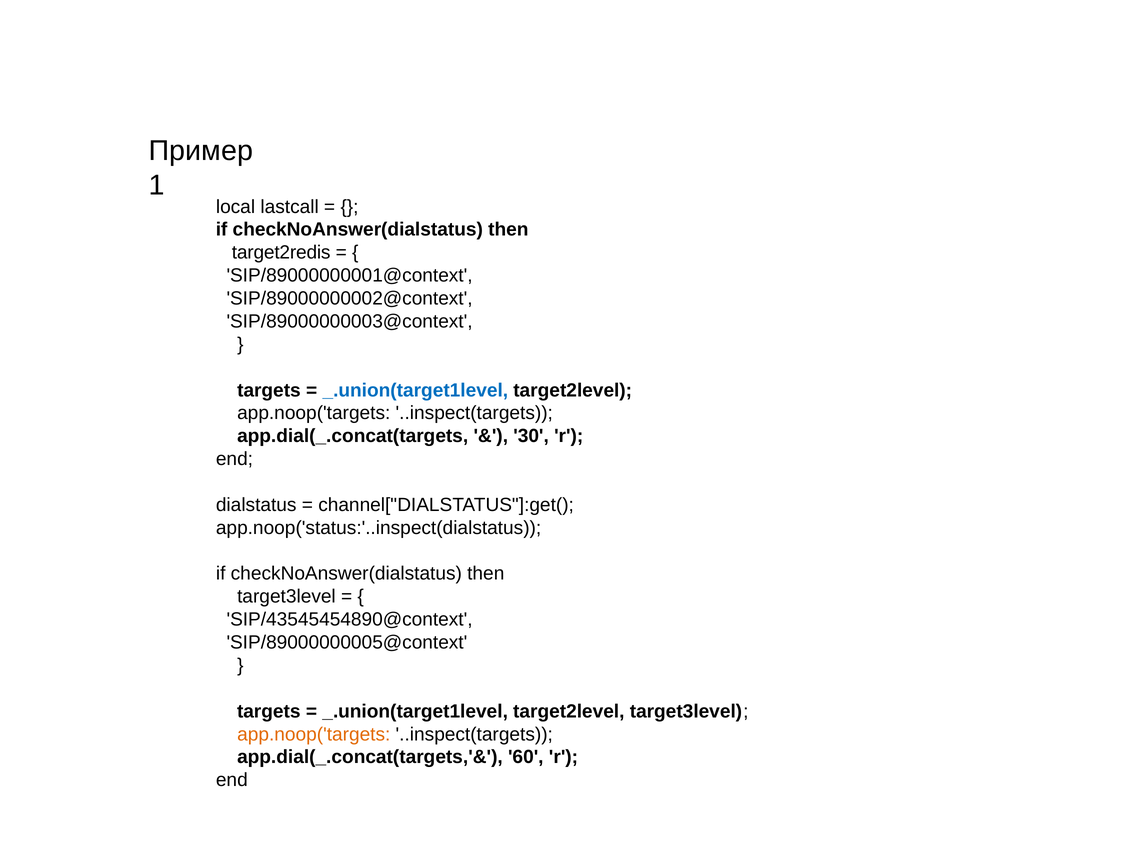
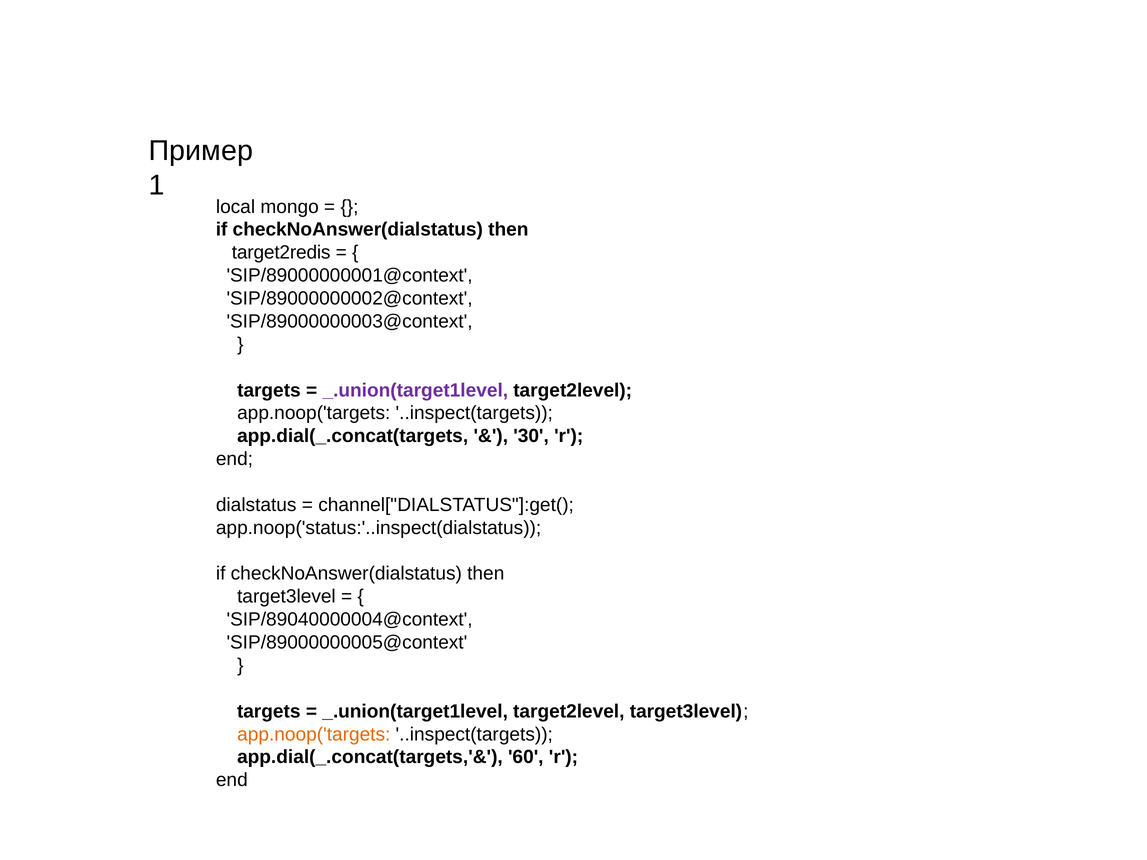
lastcall: lastcall -> mongo (290, 207)
_.union(target1level colour: blue -> purple (415, 390)
SIP/43545454890@context: SIP/43545454890@context -> SIP/89040000004@context (350, 620)
